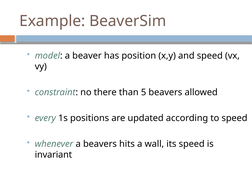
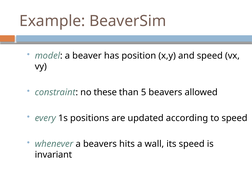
there: there -> these (105, 92)
